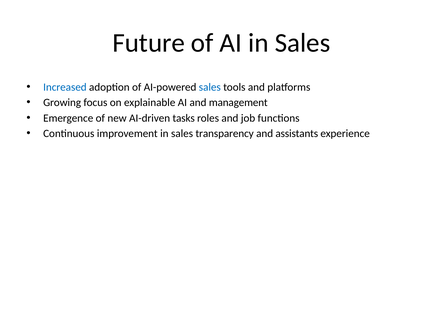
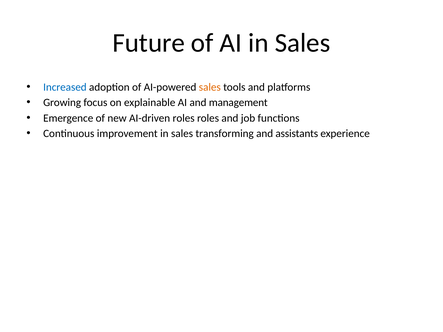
sales colour: blue -> orange (210, 87)
AI-driven tasks: tasks -> roles (184, 118)
transparency: transparency -> transforming (225, 134)
